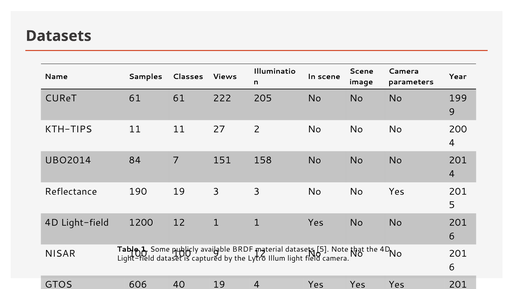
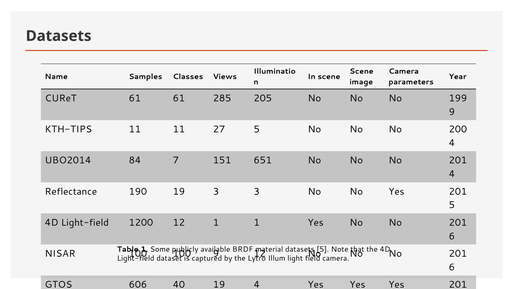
222: 222 -> 285 (222, 98)
27 2: 2 -> 5 (257, 129)
158: 158 -> 651 (263, 160)
